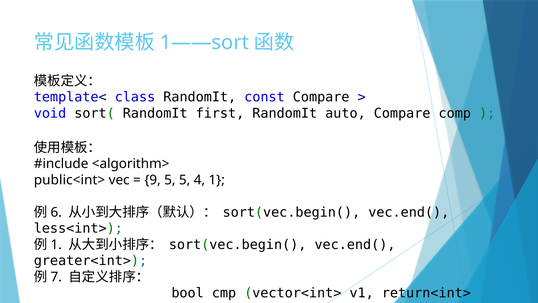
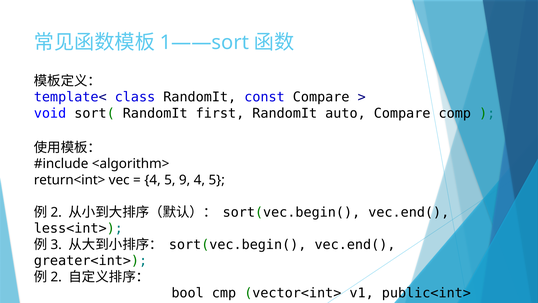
public<int>: public<int> -> return<int> (70, 180)
9: 9 -> 4 (152, 180)
5 5: 5 -> 9 (185, 180)
1: 1 -> 5 (217, 180)
6: 6 -> 2 (56, 212)
1: 1 -> 3 (56, 244)
7: 7 -> 2 (56, 277)
return<int>: return<int> -> public<int> (426, 293)
